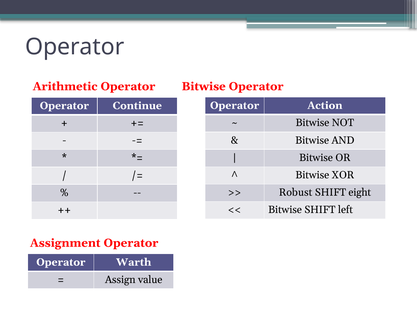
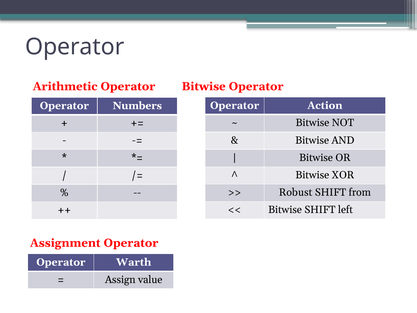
Continue: Continue -> Numbers (137, 106)
eight: eight -> from (360, 192)
